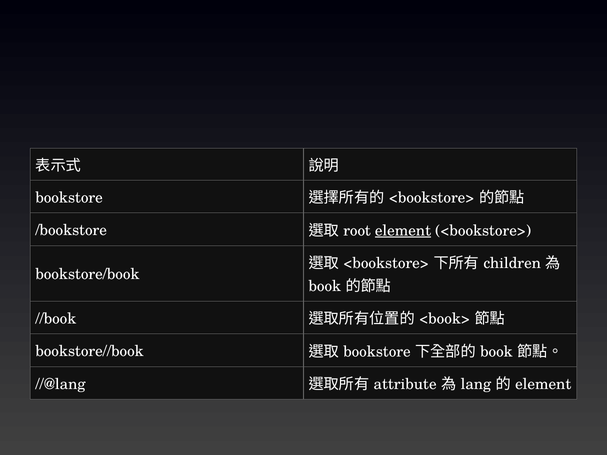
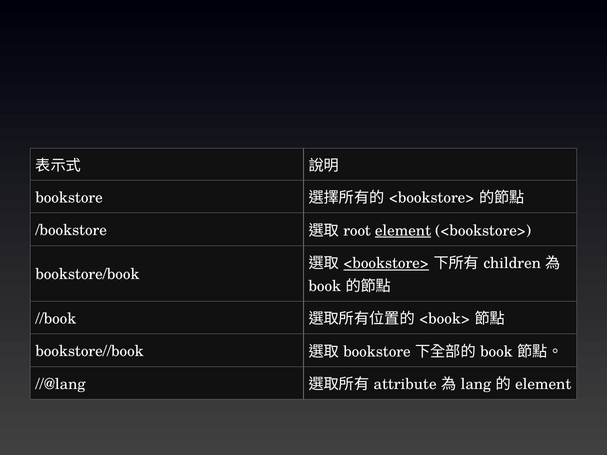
<bookstore> underline: none -> present (386, 263)
